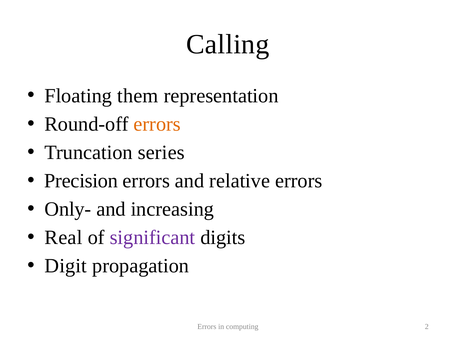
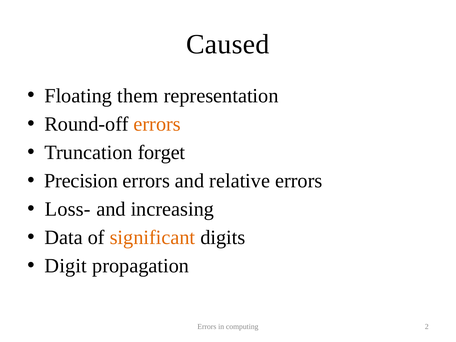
Calling: Calling -> Caused (228, 44)
series: series -> forget (161, 152)
Only-: Only- -> Loss- (68, 209)
Real: Real -> Data (64, 238)
significant colour: purple -> orange (153, 238)
